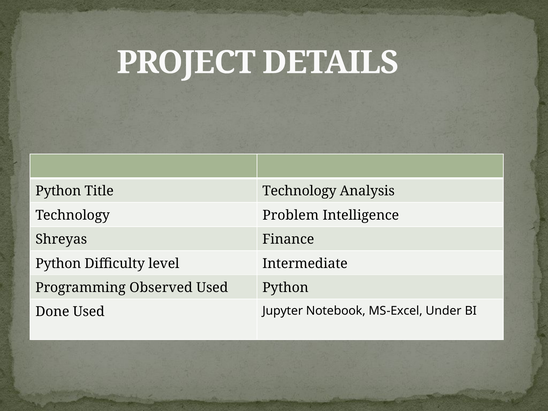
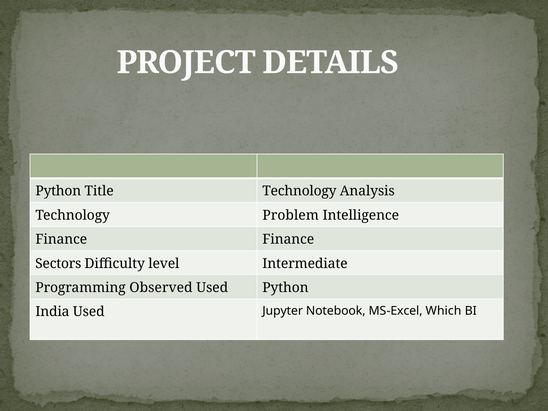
Shreyas: Shreyas -> Finance (61, 239)
Python: Python -> Sectors (58, 264)
Done: Done -> India (52, 312)
Under: Under -> Which (443, 311)
